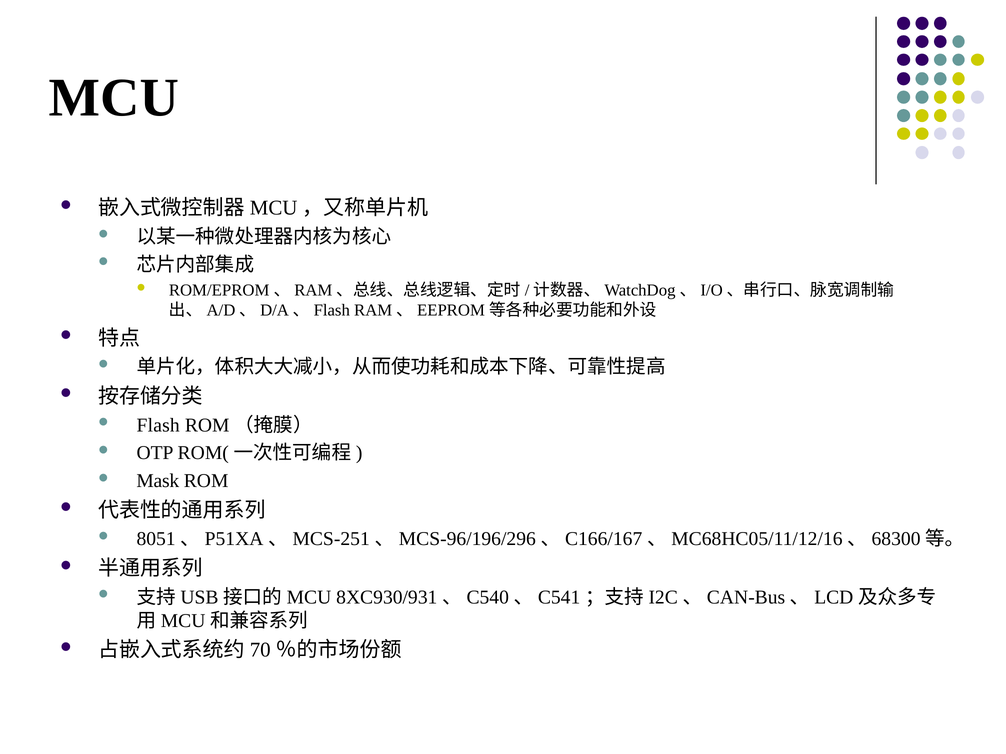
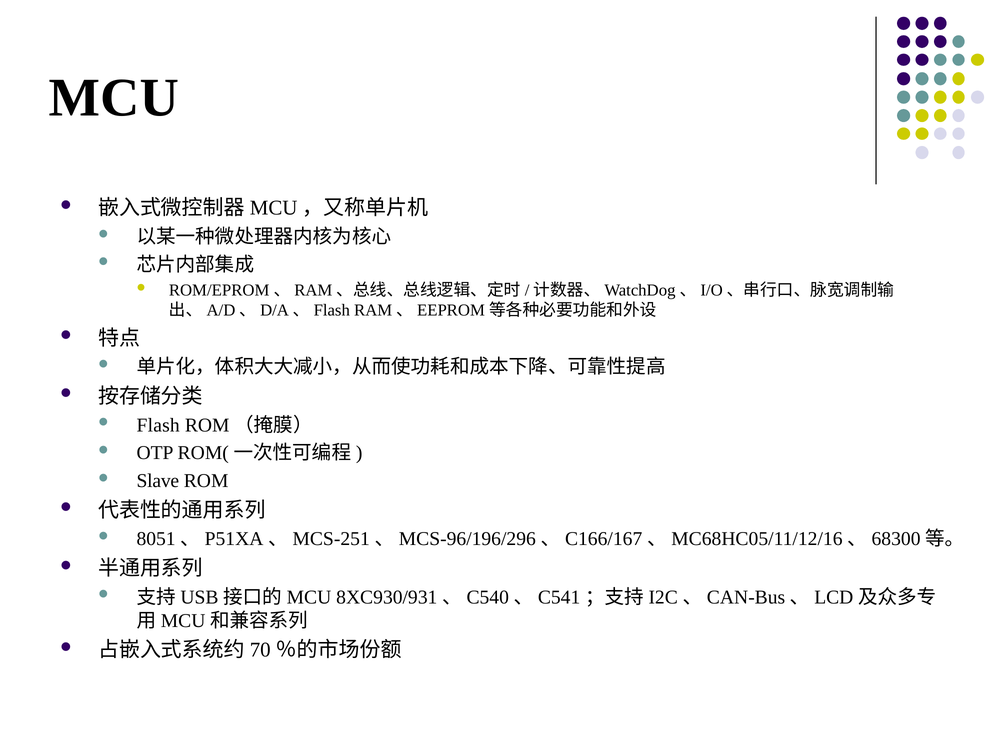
Mask: Mask -> Slave (158, 481)
